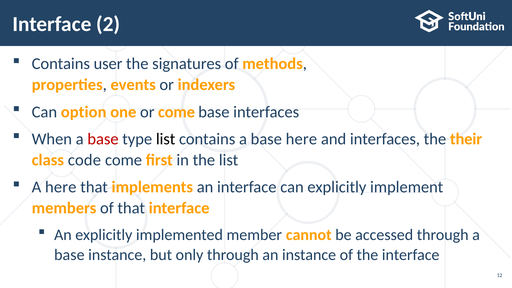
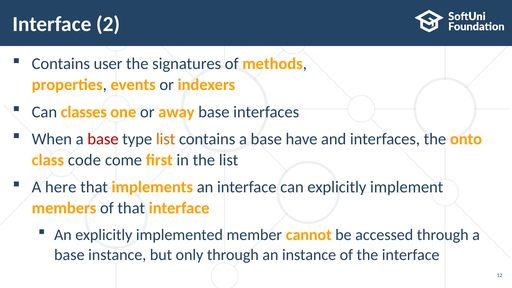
option: option -> classes (84, 112)
or come: come -> away (176, 112)
list colour: black -> orange (166, 139)
base here: here -> have (302, 139)
their: their -> onto (466, 139)
